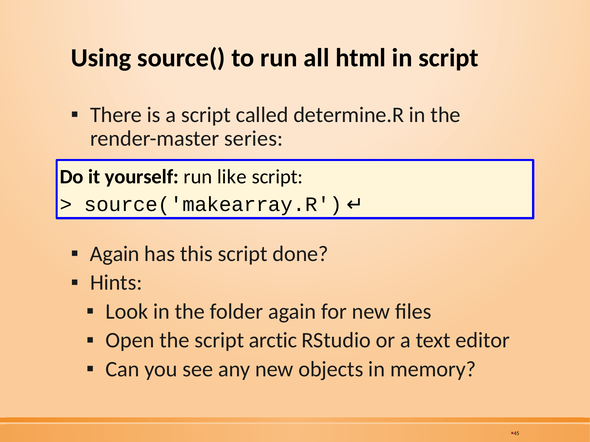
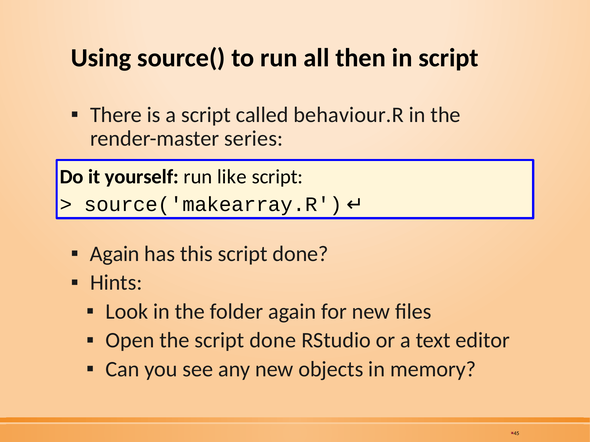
html: html -> then (361, 58)
determine.R: determine.R -> behaviour.R (349, 115)
the script arctic: arctic -> done (273, 341)
